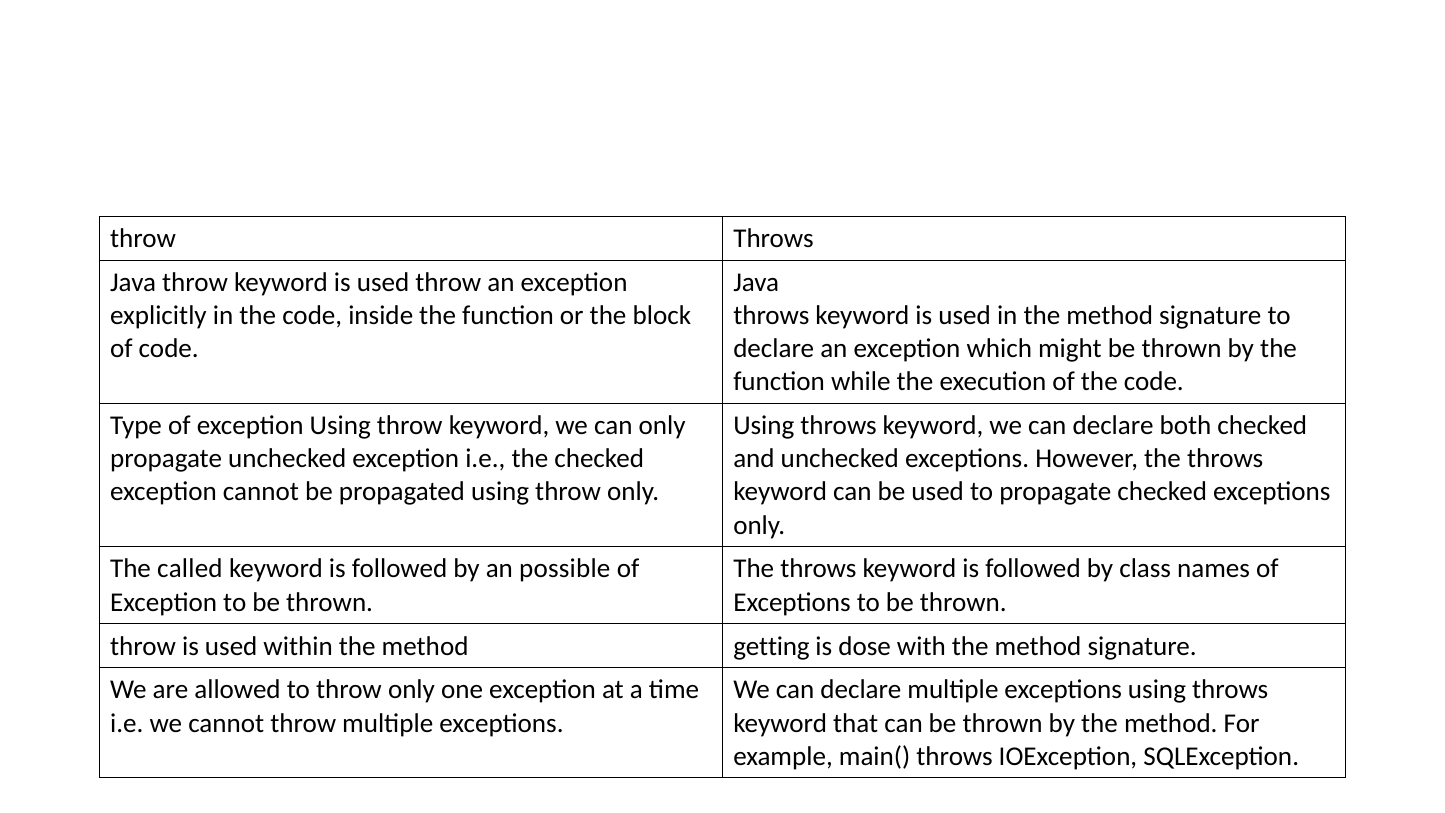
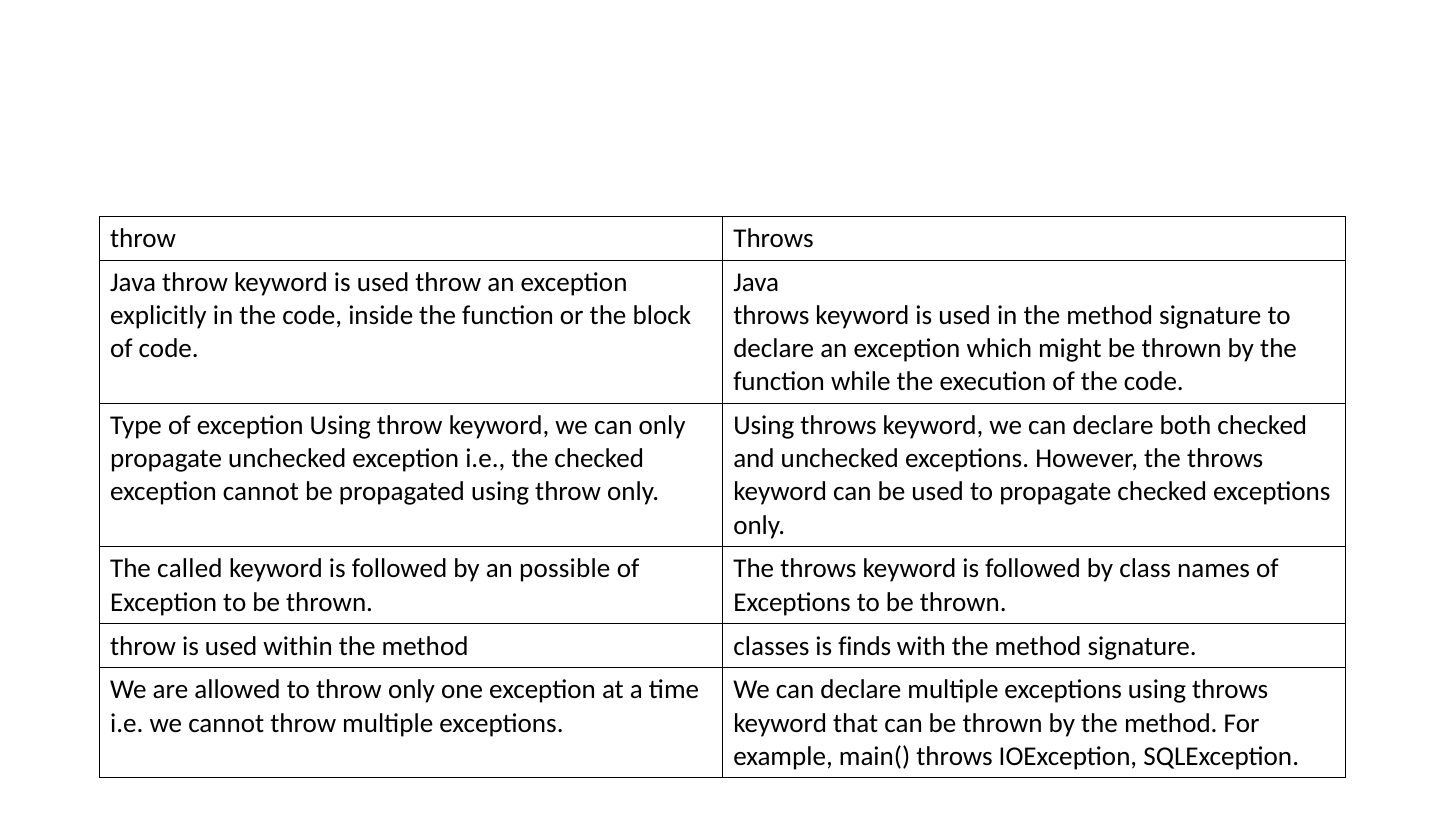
getting: getting -> classes (771, 646)
dose: dose -> finds (865, 646)
